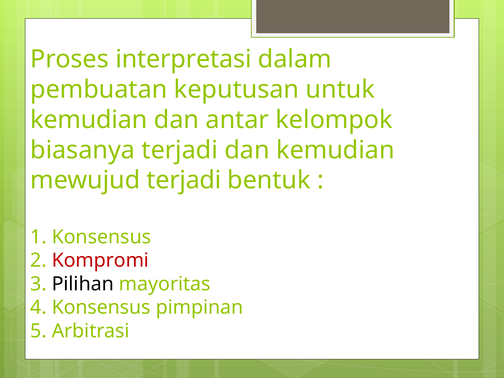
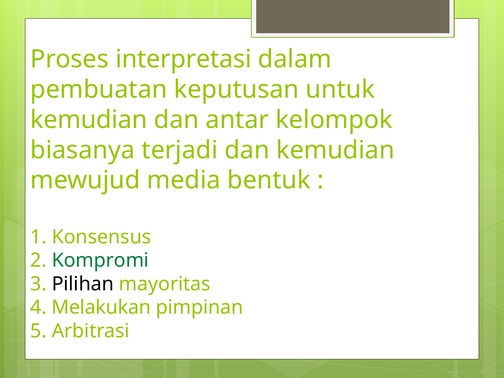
mewujud terjadi: terjadi -> media (184, 180)
Kompromi colour: red -> green (100, 260)
4 Konsensus: Konsensus -> Melakukan (101, 307)
